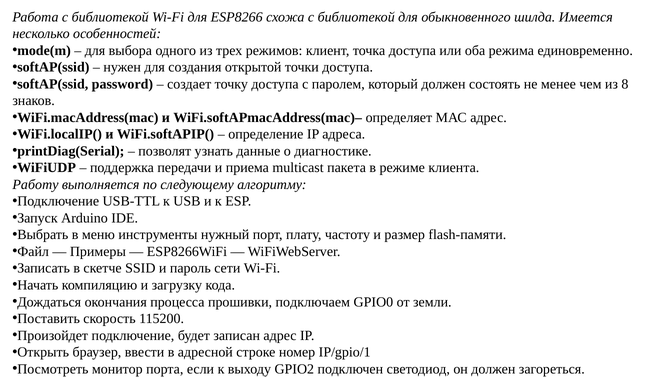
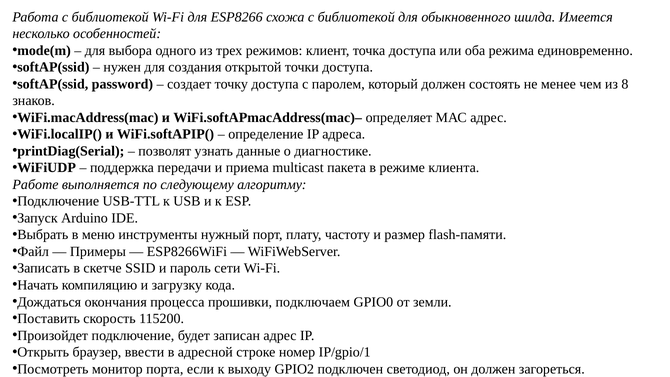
Работу: Работу -> Работе (35, 184)
